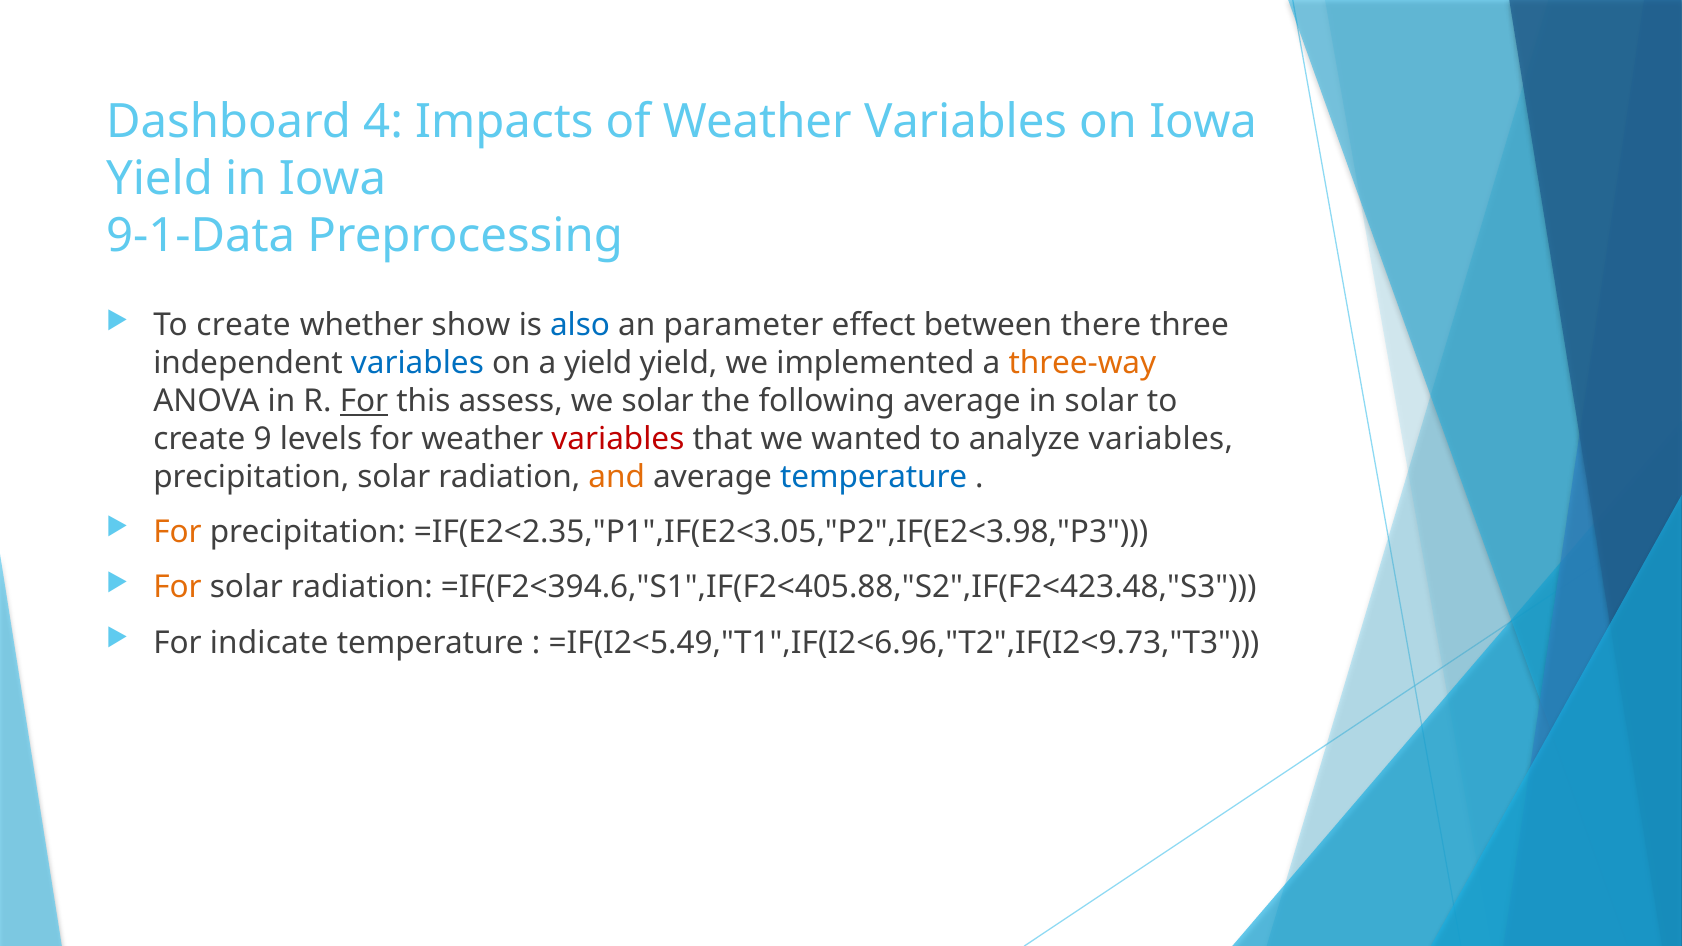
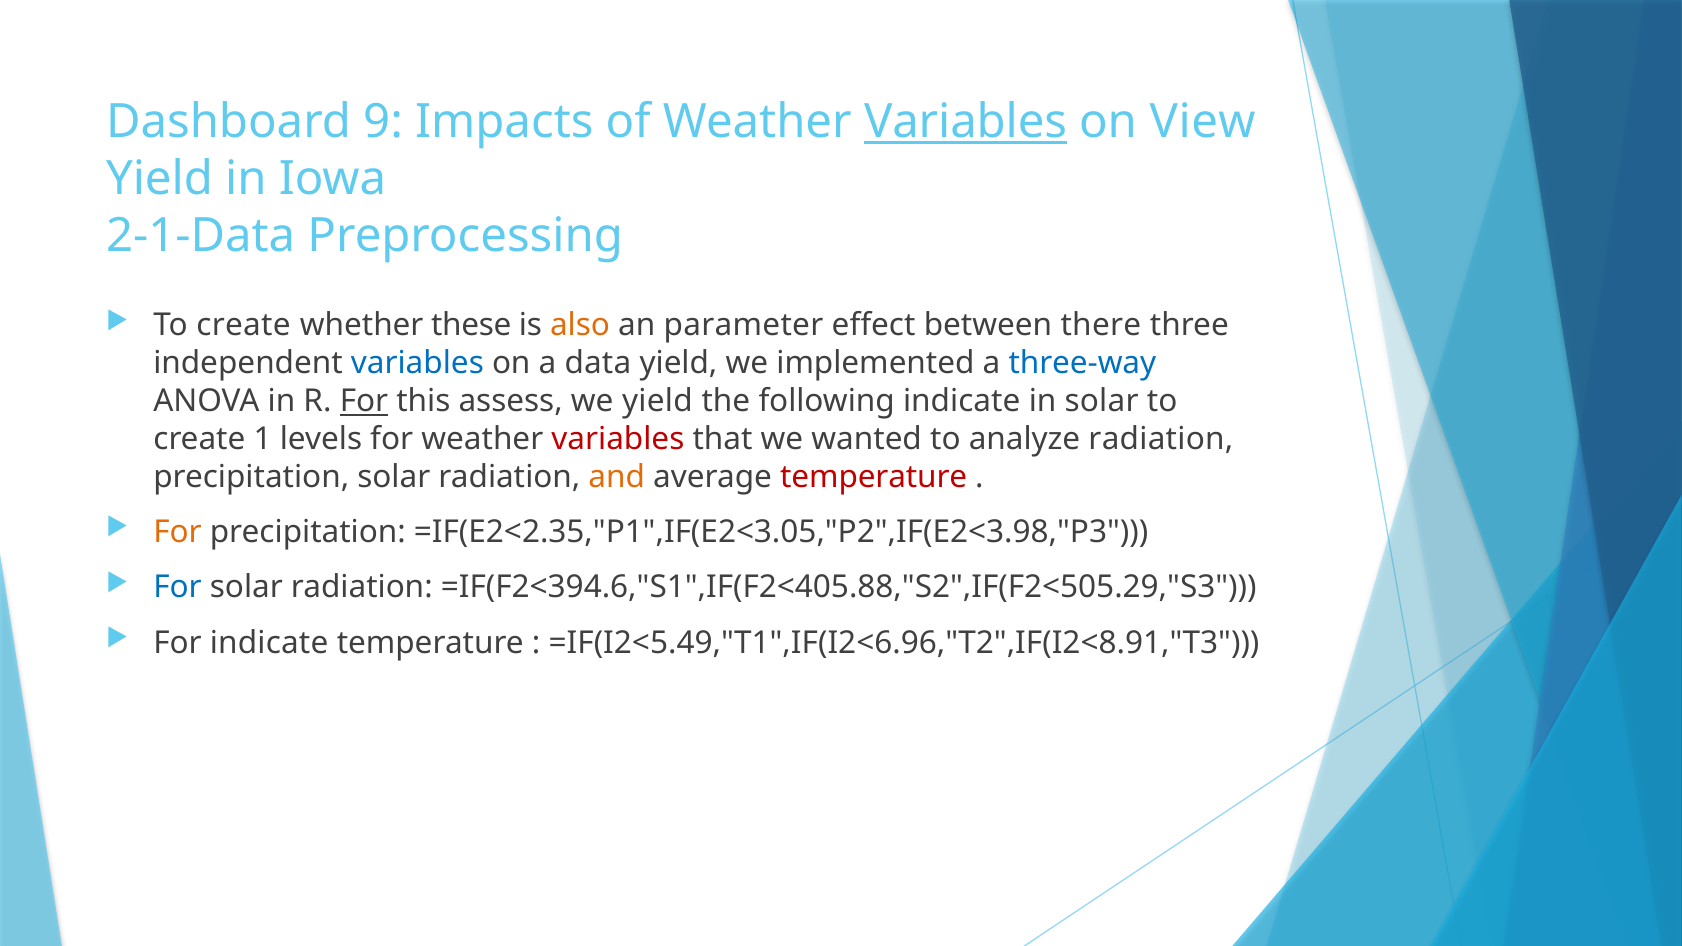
4: 4 -> 9 (383, 122)
Variables underline: none -> present (966, 122)
on Iowa: Iowa -> View (1203, 122)
9-1-Data: 9-1-Data -> 2-1-Data (201, 236)
show: show -> these (471, 326)
also colour: blue -> orange (580, 326)
a yield: yield -> data (598, 363)
three-way colour: orange -> blue (1082, 363)
we solar: solar -> yield (657, 401)
following average: average -> indicate (962, 401)
9: 9 -> 1 (263, 439)
analyze variables: variables -> radiation (1161, 439)
temperature colour: blue -> red (874, 477)
For colour: orange -> blue (178, 588)
=IF(F2<394.6,"S1",IF(F2<405.88,"S2",IF(F2<423.48,"S3: =IF(F2<394.6,"S1",IF(F2<405.88,"S2",IF(F2<423.48,"S3 -> =IF(F2<394.6,"S1",IF(F2<405.88,"S2",IF(F2<505.29,"S3 (849, 588)
=IF(I2<5.49,"T1",IF(I2<6.96,"T2",IF(I2<9.73,"T3: =IF(I2<5.49,"T1",IF(I2<6.96,"T2",IF(I2<9.73,"T3 -> =IF(I2<5.49,"T1",IF(I2<6.96,"T2",IF(I2<8.91,"T3 (904, 643)
